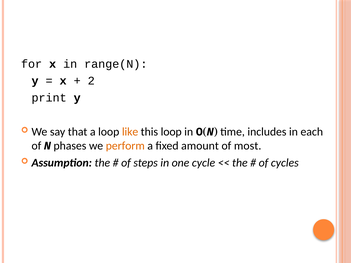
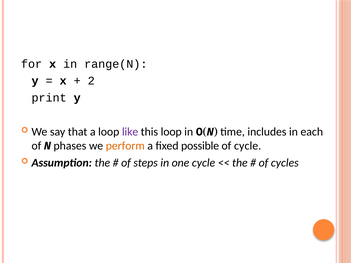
like colour: orange -> purple (130, 132)
amount: amount -> possible (200, 146)
of most: most -> cycle (248, 146)
